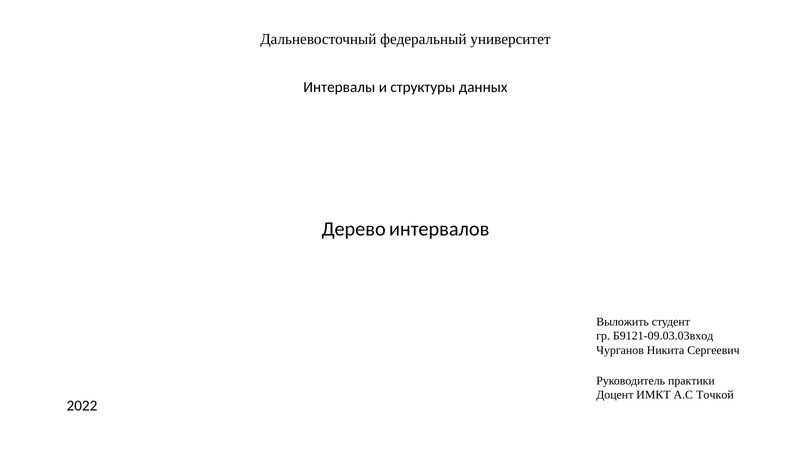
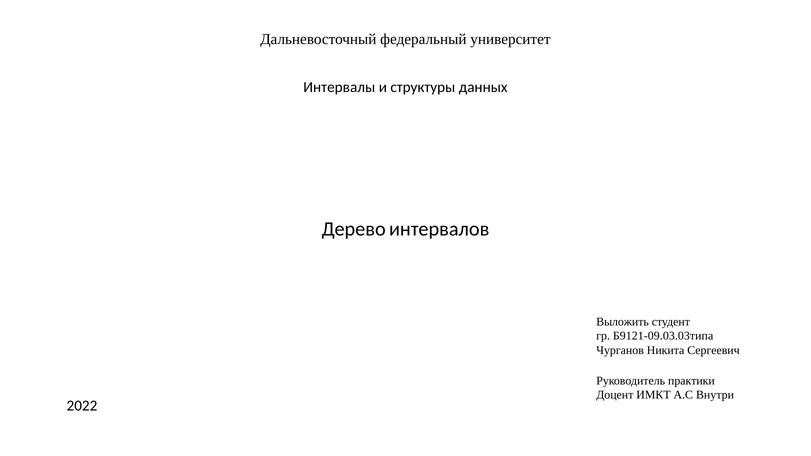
Б9121-09.03.03вход: Б9121-09.03.03вход -> Б9121-09.03.03типа (663, 336)
Точкой: Точкой -> Внутри (715, 395)
